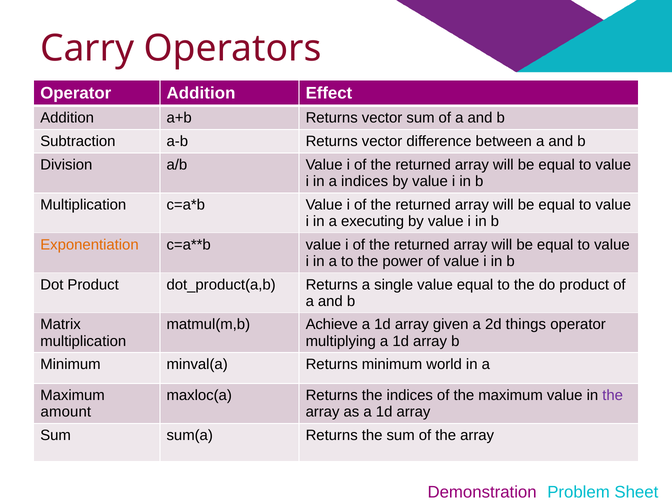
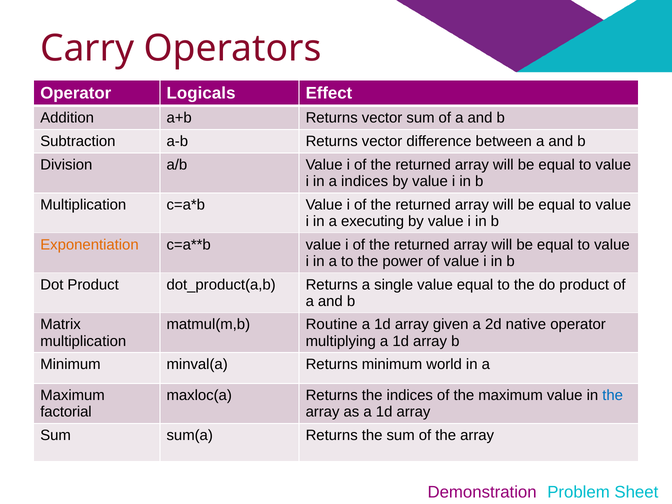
Operator Addition: Addition -> Logicals (201, 93)
Achieve: Achieve -> Routine (332, 325)
things: things -> native (526, 325)
the colour: purple -> blue (613, 395)
amount: amount -> factorial (66, 412)
